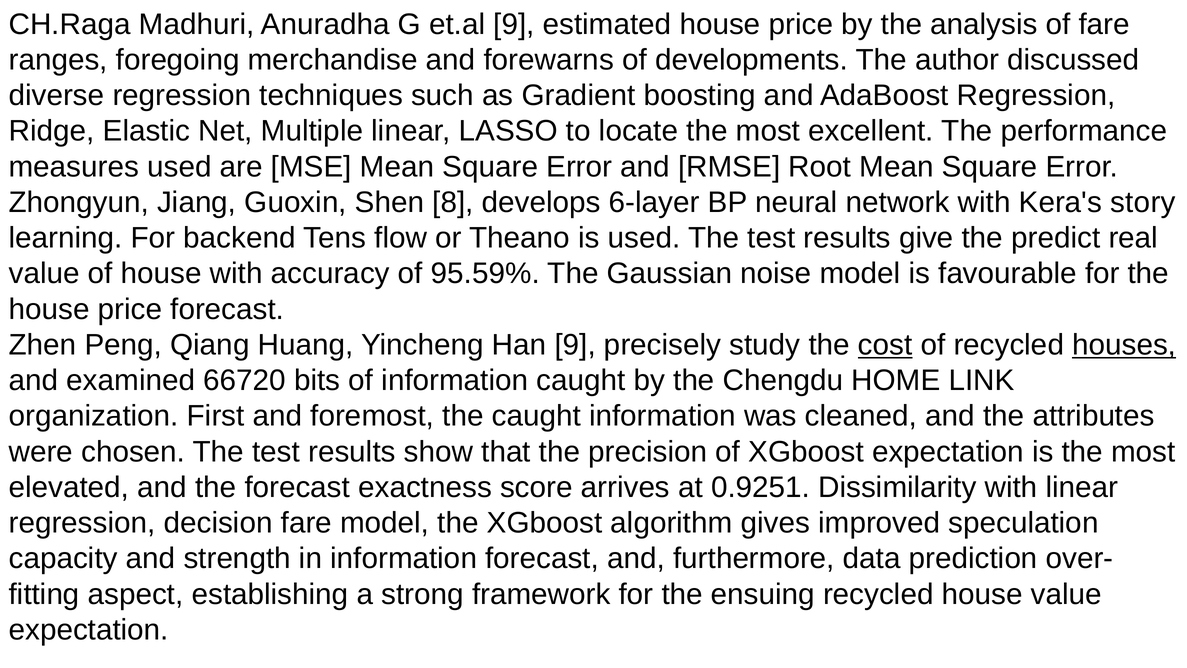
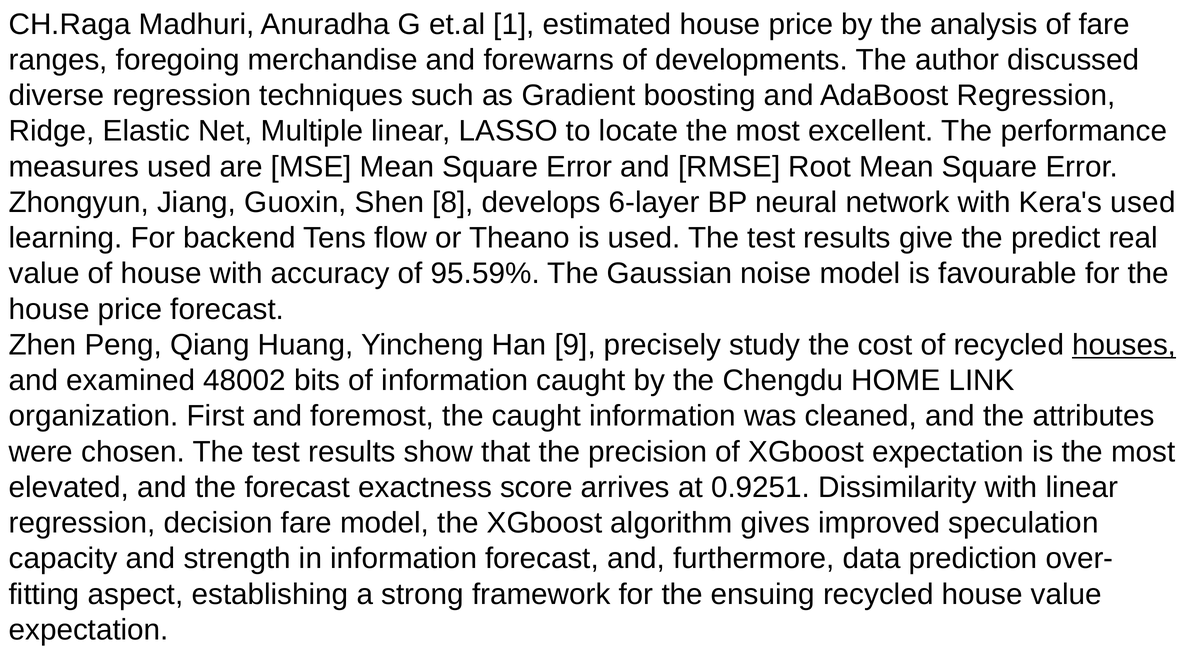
et.al 9: 9 -> 1 (514, 24)
Kera's story: story -> used (1143, 202)
cost underline: present -> none (885, 345)
66720: 66720 -> 48002 (245, 380)
